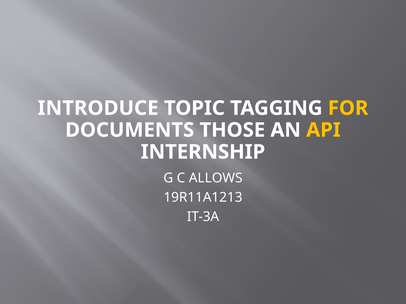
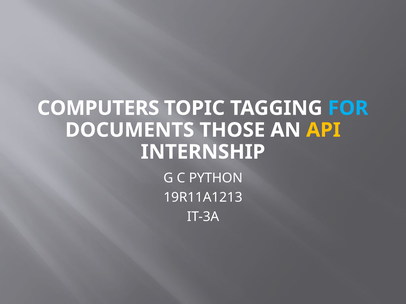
INTRODUCE: INTRODUCE -> COMPUTERS (98, 108)
FOR colour: yellow -> light blue (348, 108)
ALLOWS: ALLOWS -> PYTHON (216, 178)
